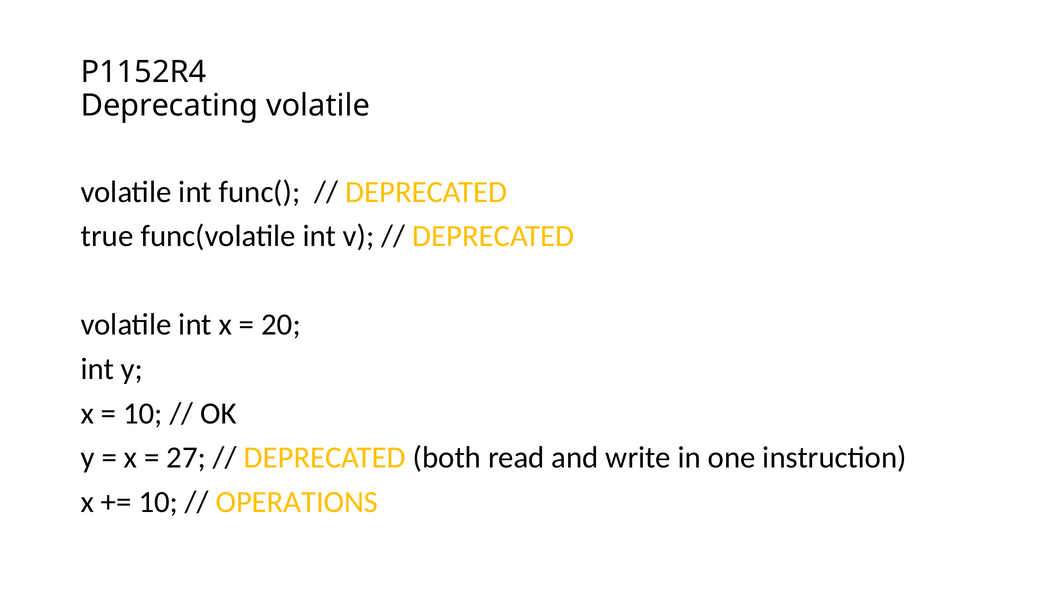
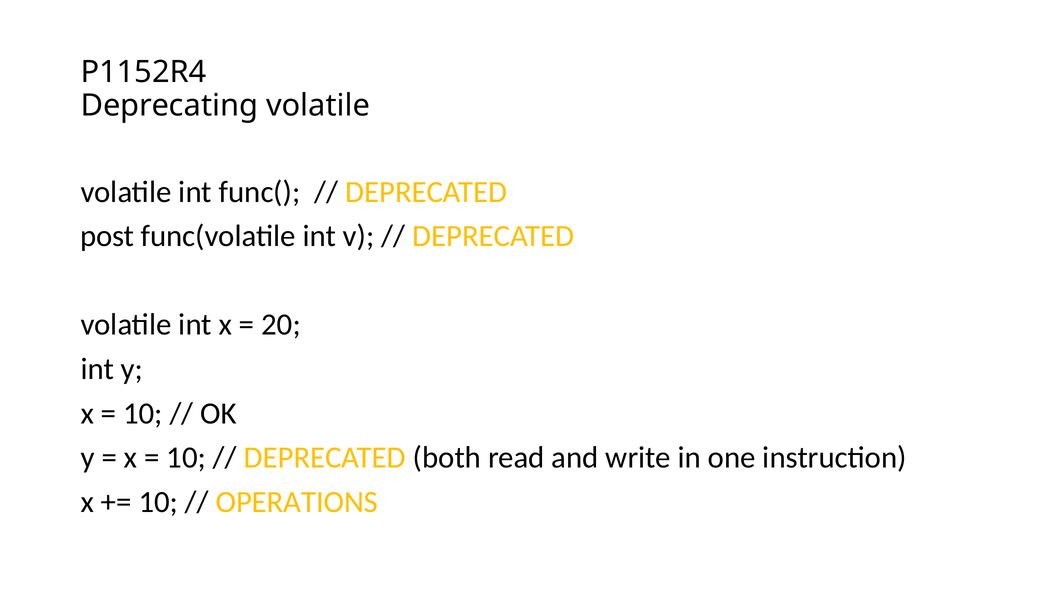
true: true -> post (107, 236)
27: 27 -> 10 (186, 458)
